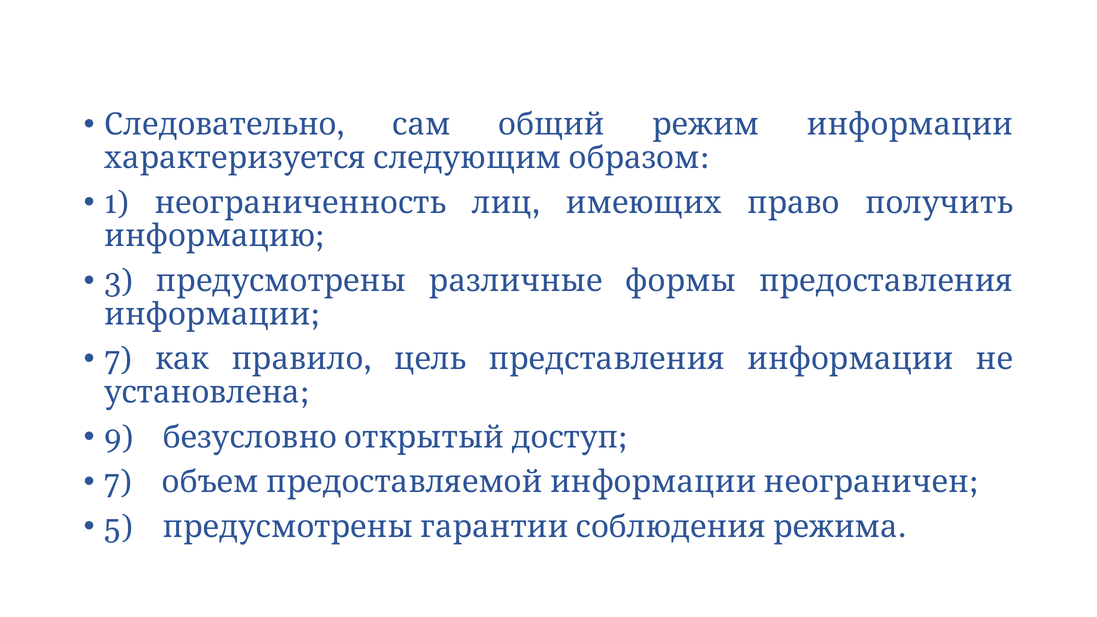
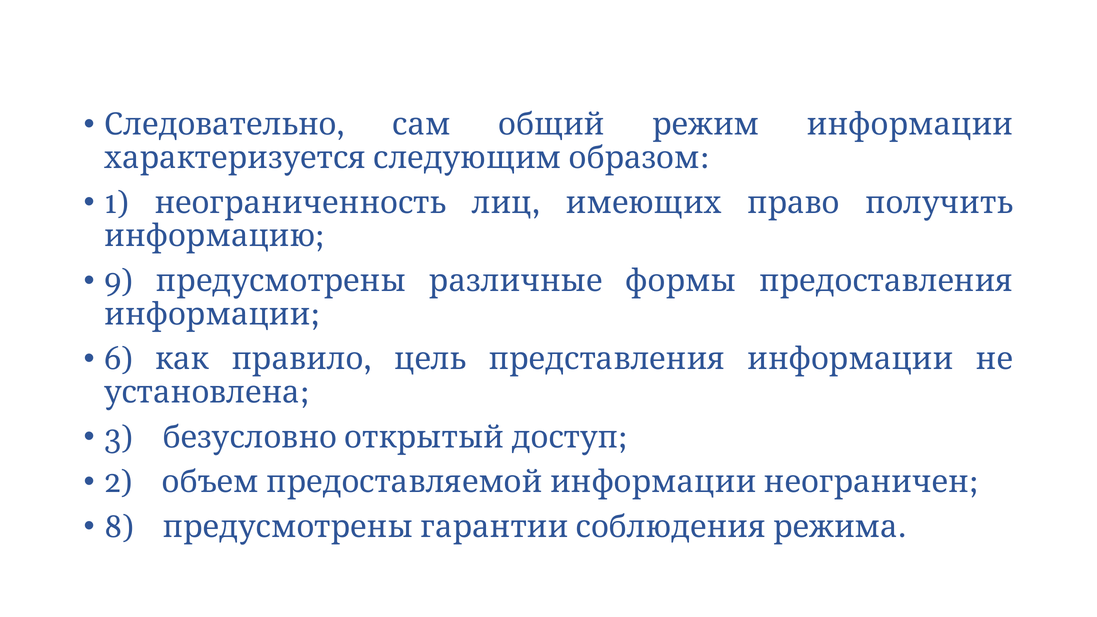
3: 3 -> 9 (119, 281)
7: 7 -> 6 (119, 359)
9: 9 -> 3 (119, 437)
7: 7 -> 2 (118, 482)
5: 5 -> 8 (119, 527)
